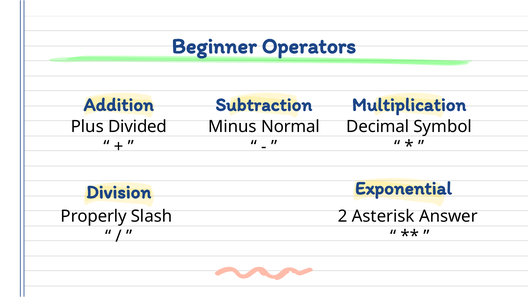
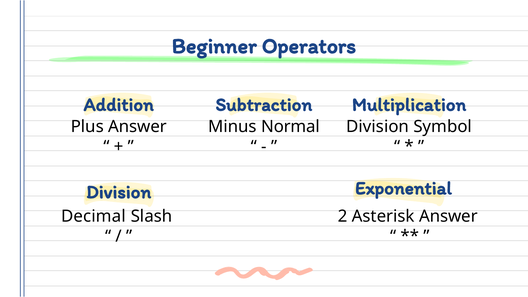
Plus Divided: Divided -> Answer (137, 127)
Decimal: Decimal -> Division (378, 127)
Properly: Properly -> Decimal (93, 216)
